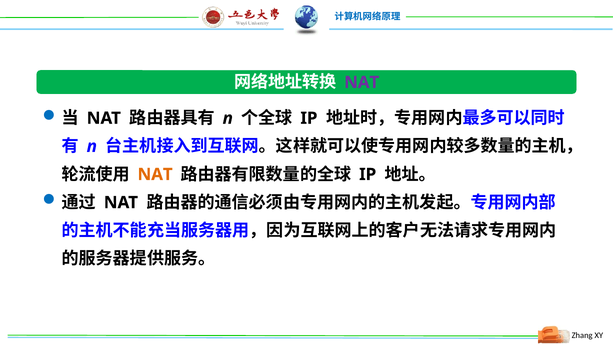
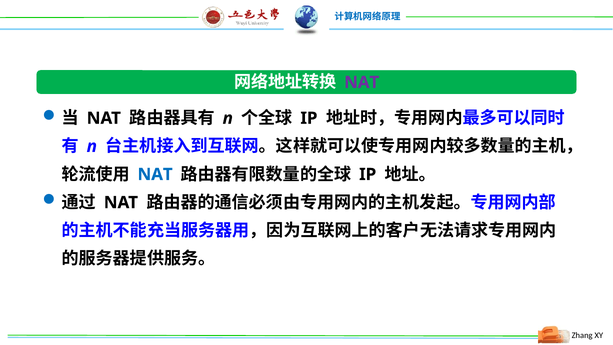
NAT colour: orange -> blue (155, 174)
